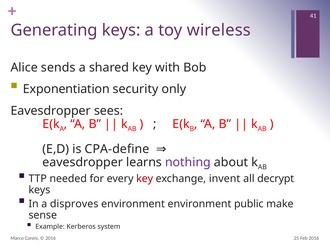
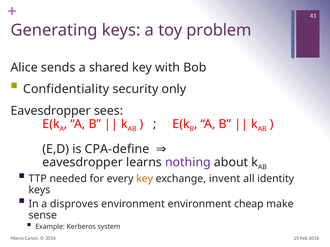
wireless: wireless -> problem (219, 30)
Exponentiation: Exponentiation -> Confidentiality (66, 89)
key colour: red -> orange (145, 179)
decrypt: decrypt -> identity (276, 179)
public: public -> cheap (249, 204)
